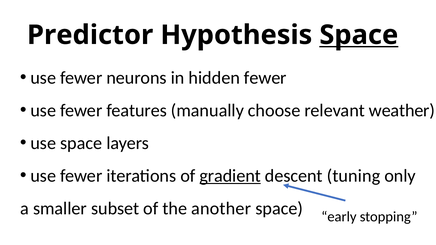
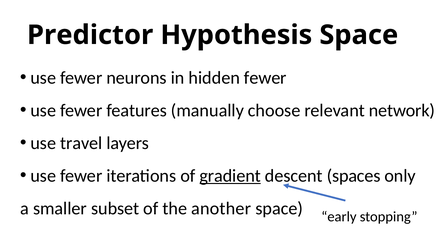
Space underline: present -> none (359, 35)
weather: weather -> network (402, 111)
use space: space -> travel (81, 143)
tuning: tuning -> spaces (354, 176)
